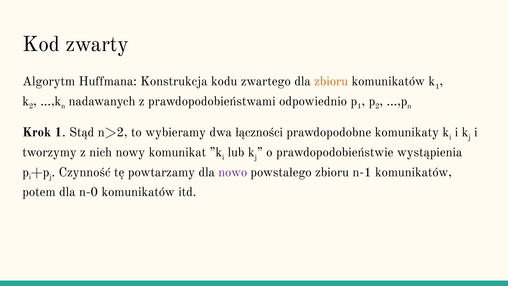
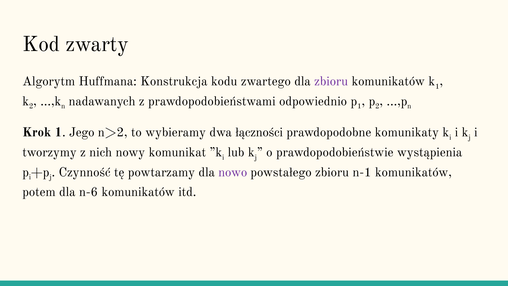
zbioru colour: orange -> purple (331, 81)
Stąd: Stąd -> Jego (82, 132)
n-0: n-0 -> n-6 (88, 192)
